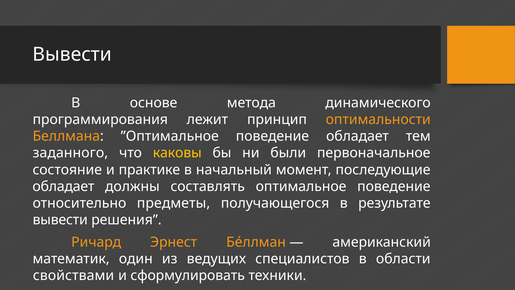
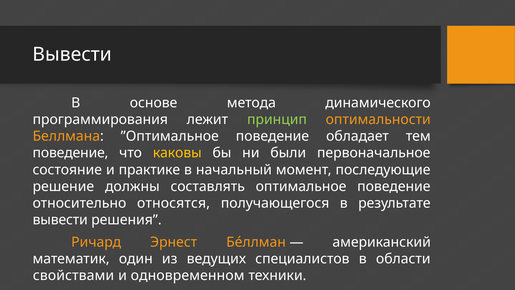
принцип colour: white -> light green (277, 119)
заданного: заданного -> поведение (70, 153)
обладает: обладает -> решение (63, 186)
предметы: предметы -> относятся (174, 203)
сформулировать: сформулировать -> одновременном (188, 275)
